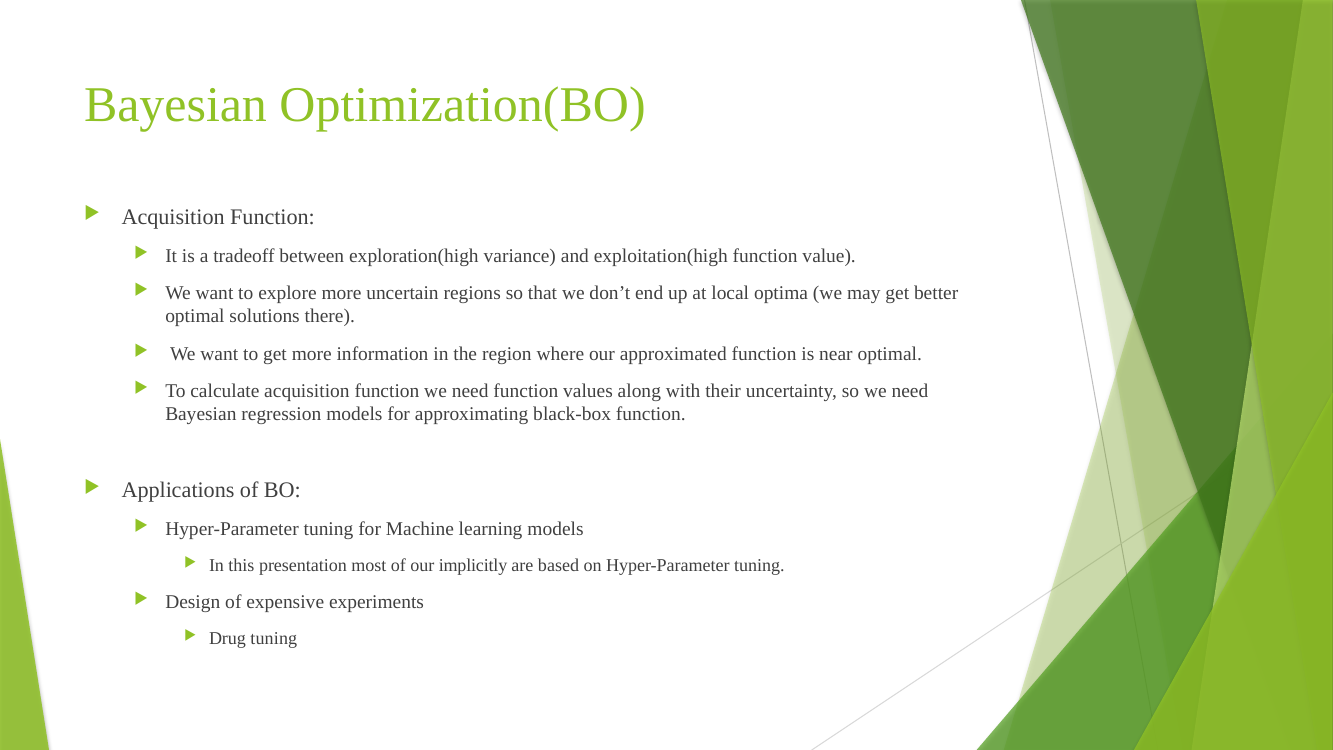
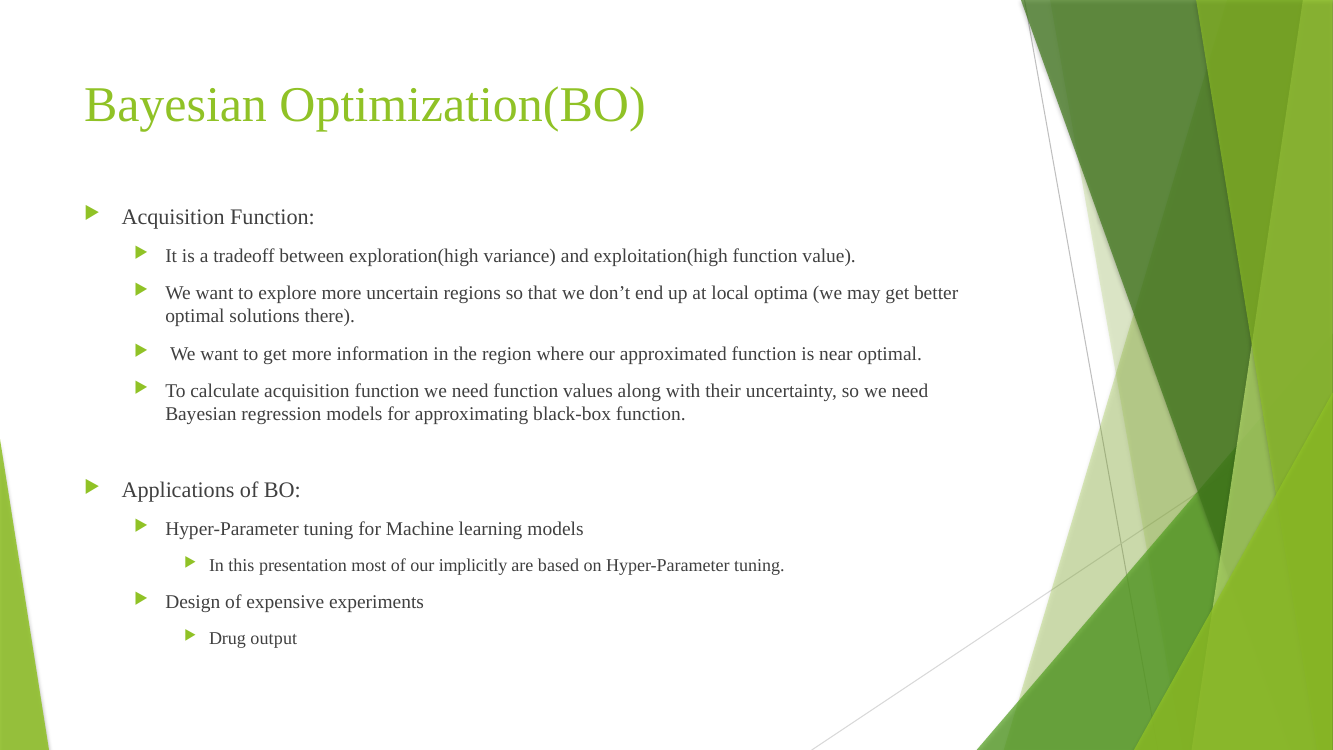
Drug tuning: tuning -> output (274, 638)
